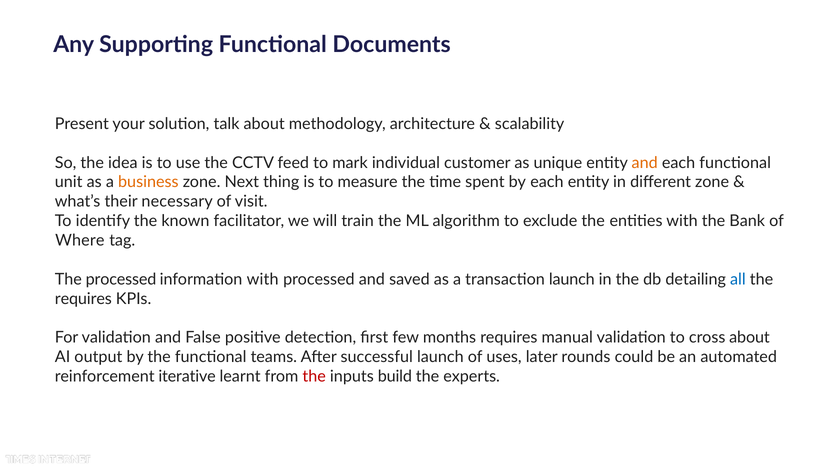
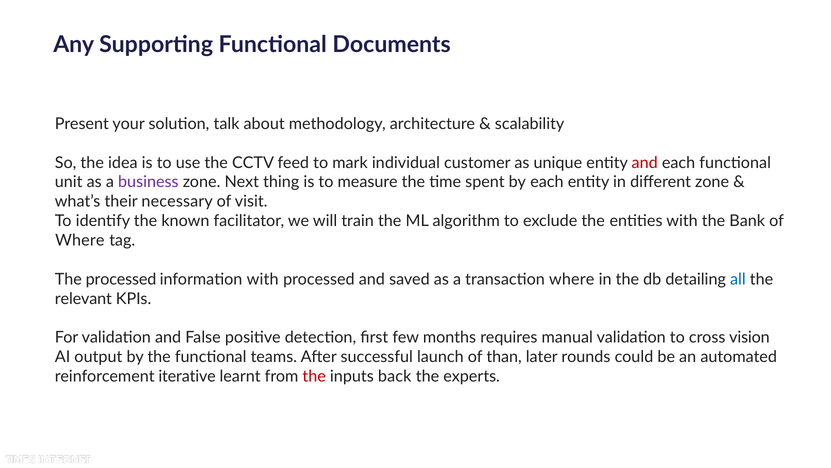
and colour: orange -> red (645, 163)
business colour: orange -> purple (148, 182)
transaction launch: launch -> where (572, 279)
requires: requires -> relevant (83, 298)
cross about: about -> vision (749, 337)
uses: uses -> than (504, 357)
build: build -> back (395, 376)
